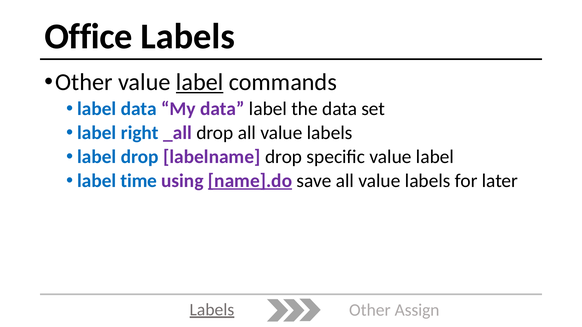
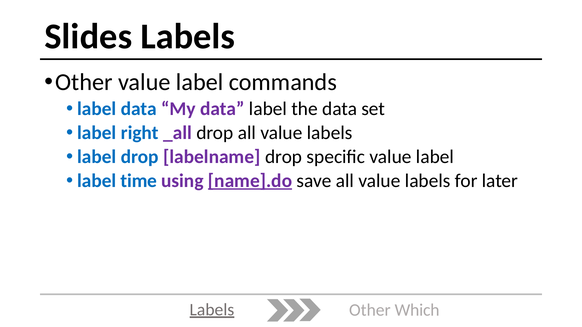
Office: Office -> Slides (88, 37)
label underline: present -> none (200, 82)
Assign: Assign -> Which (417, 310)
